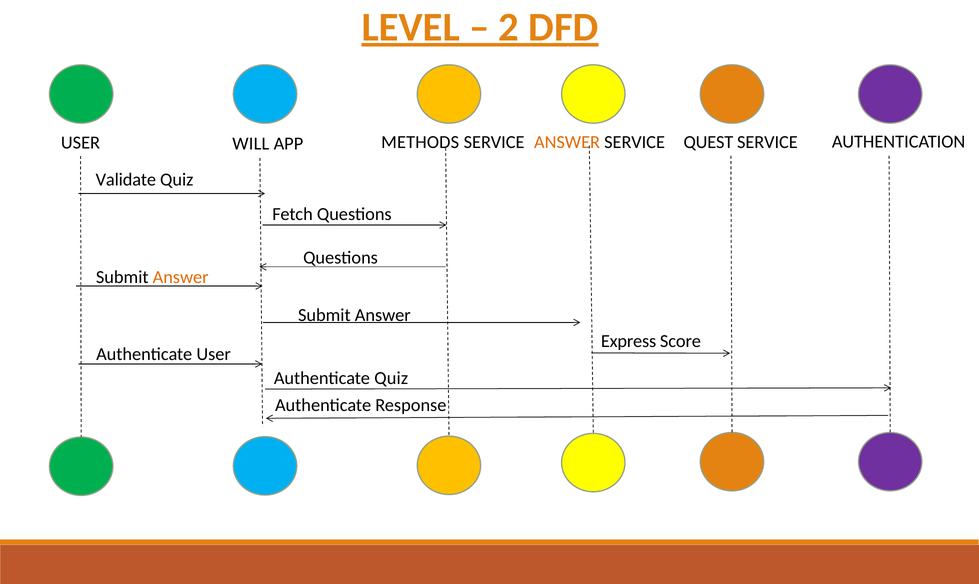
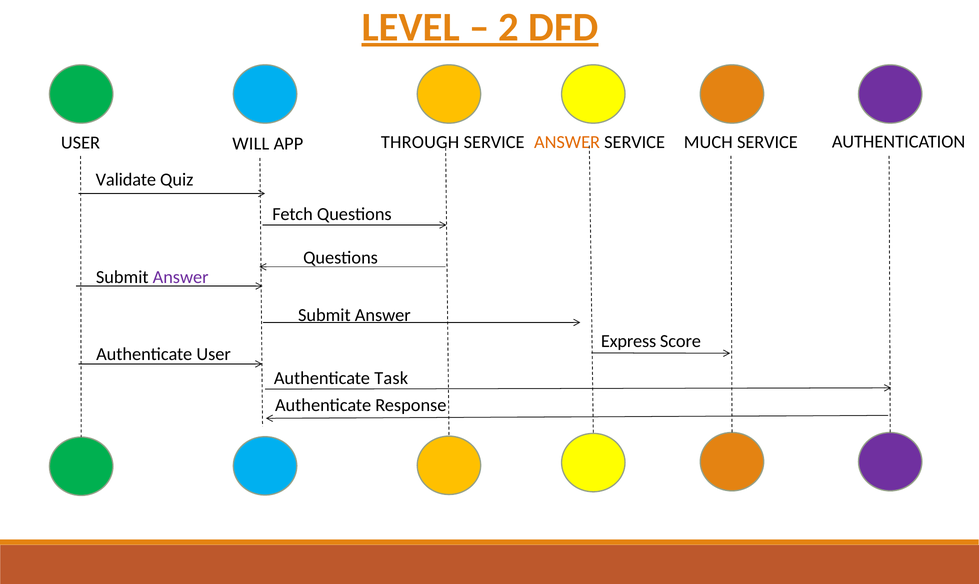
METHODS: METHODS -> THROUGH (420, 142)
QUEST: QUEST -> MUCH (708, 142)
Answer colour: orange -> purple (181, 277)
Authenticate Quiz: Quiz -> Task (391, 378)
